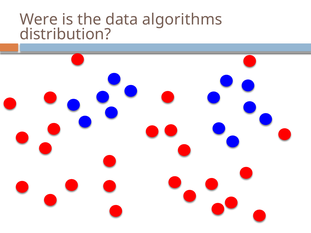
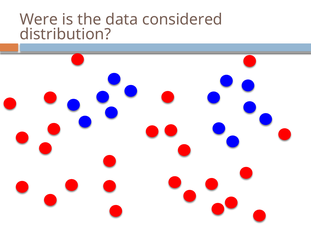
algorithms: algorithms -> considered (182, 19)
